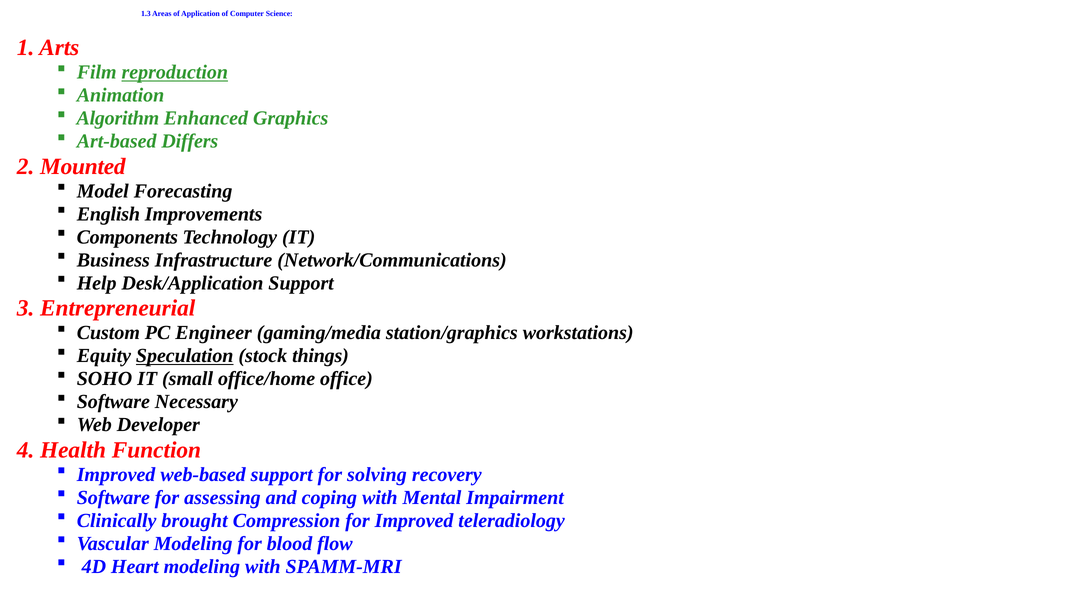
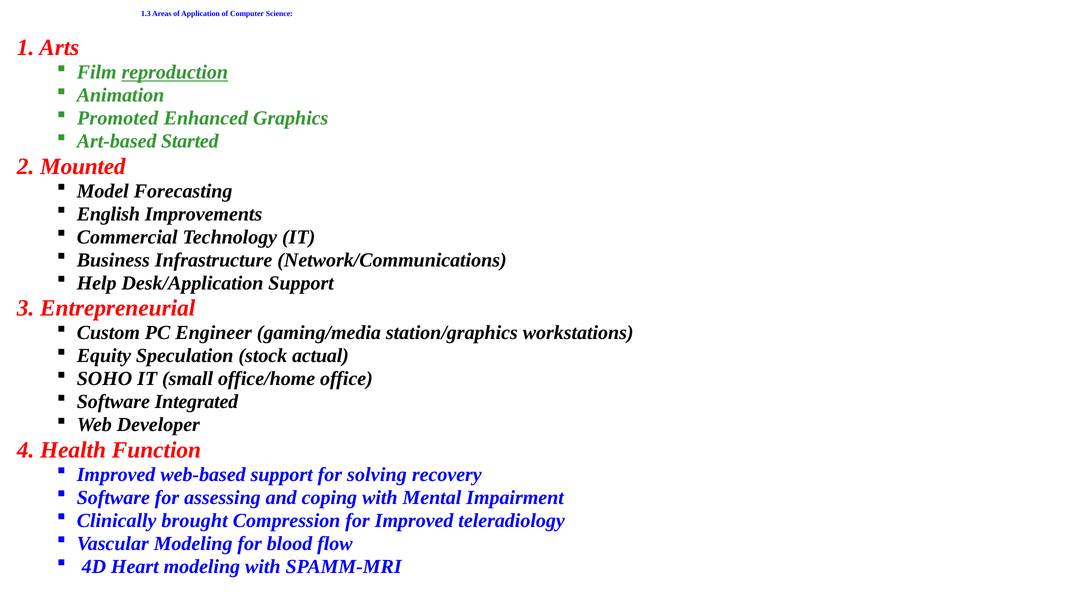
Algorithm: Algorithm -> Promoted (118, 118)
Differs: Differs -> Started (190, 141)
Components: Components -> Commercial (127, 237)
Speculation underline: present -> none (185, 356)
things: things -> actual (320, 356)
Necessary: Necessary -> Integrated (196, 402)
